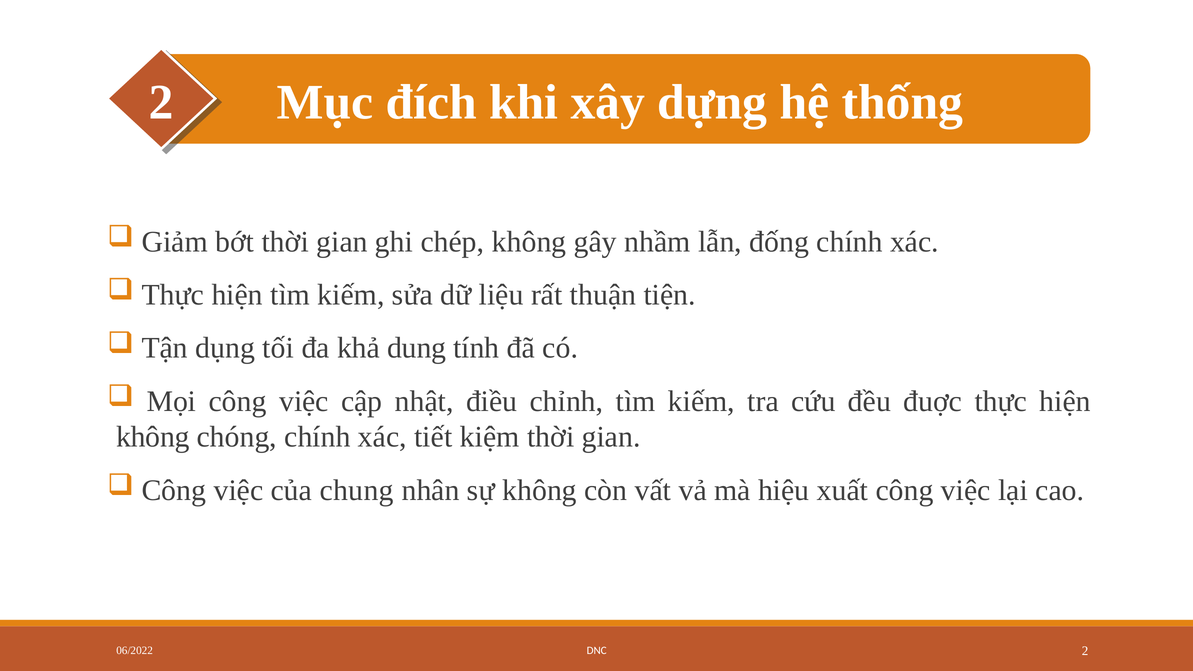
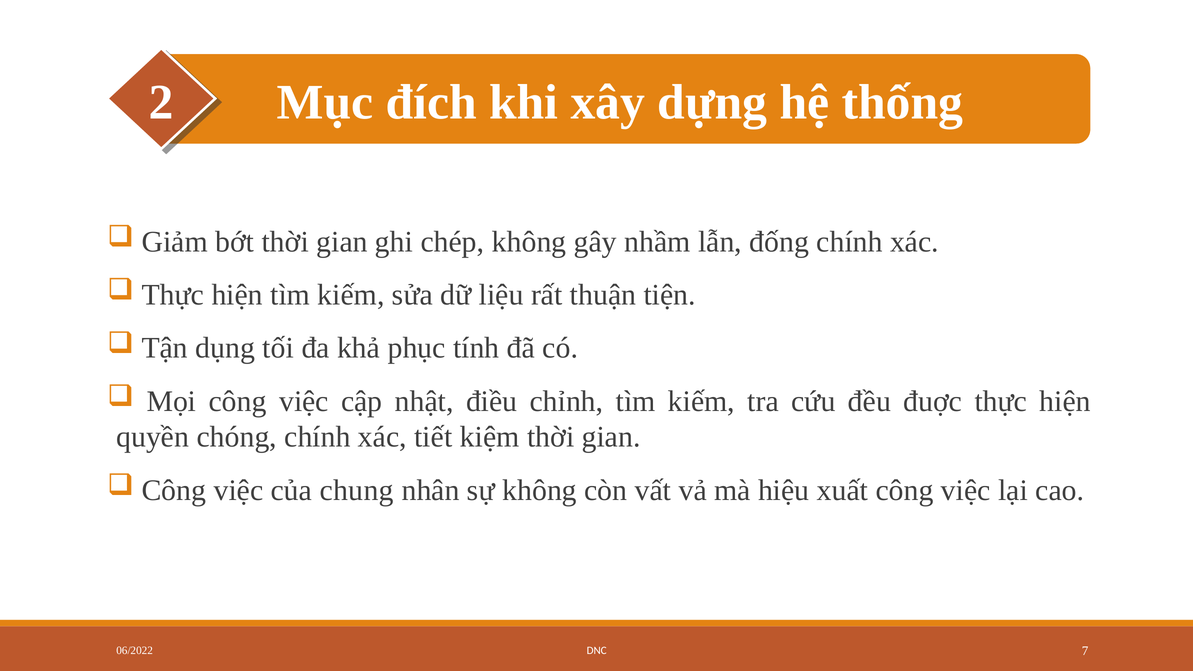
dung: dung -> phục (417, 348)
không: không -> quyền (153, 437)
06/2022 2: 2 -> 7 (1085, 651)
